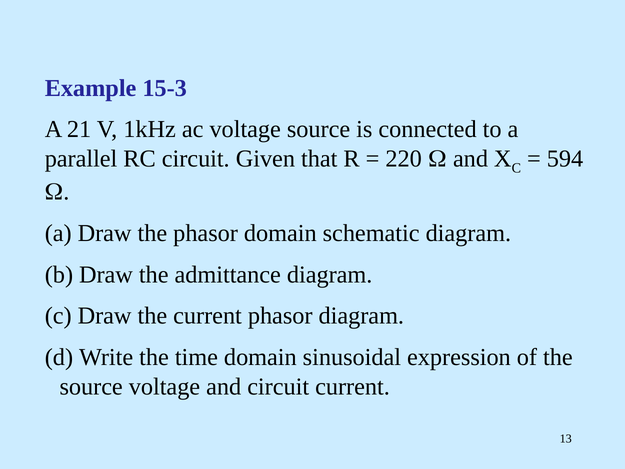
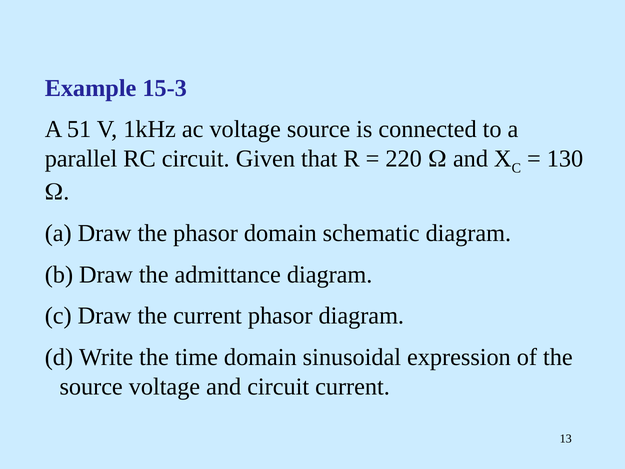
21: 21 -> 51 (79, 129)
594: 594 -> 130 (565, 159)
